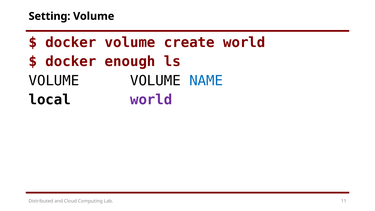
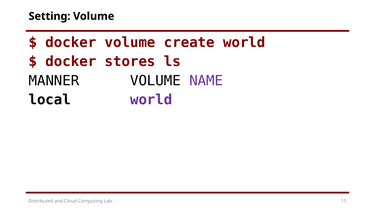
enough: enough -> stores (130, 62)
VOLUME: VOLUME -> MANNER (54, 81)
NAME colour: blue -> purple (206, 81)
